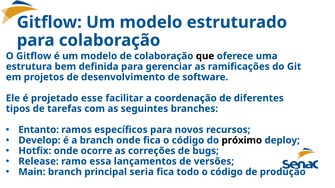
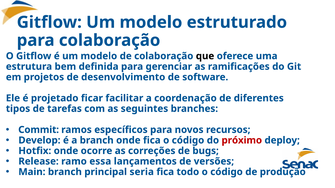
esse: esse -> ficar (92, 98)
Entanto: Entanto -> Commit (39, 130)
próximo colour: black -> red (242, 141)
